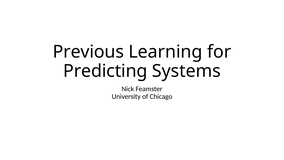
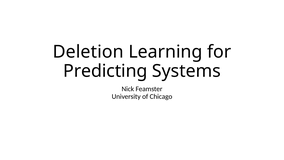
Previous: Previous -> Deletion (88, 52)
